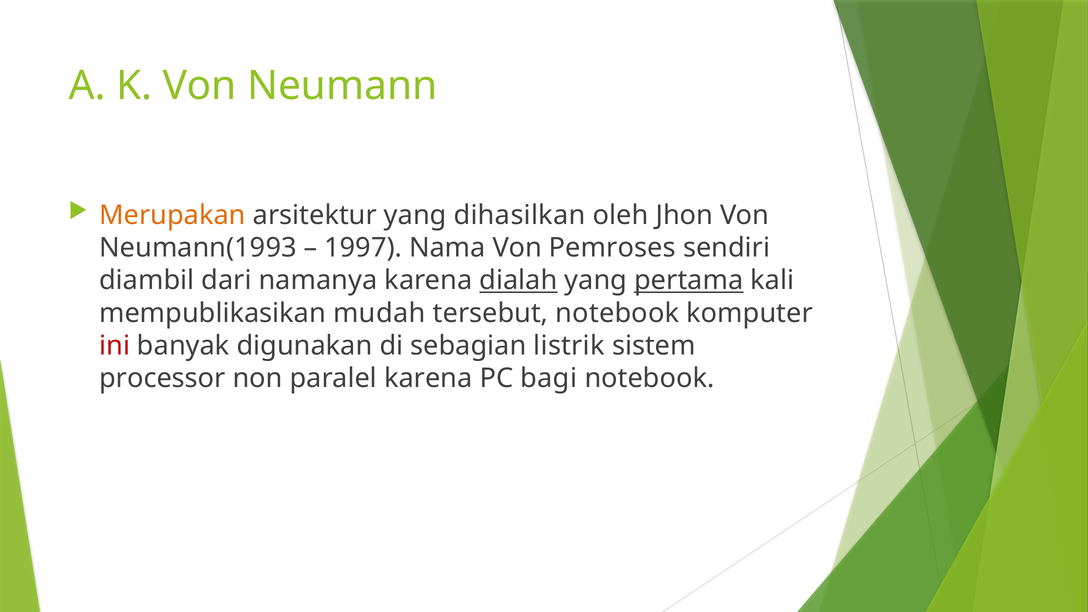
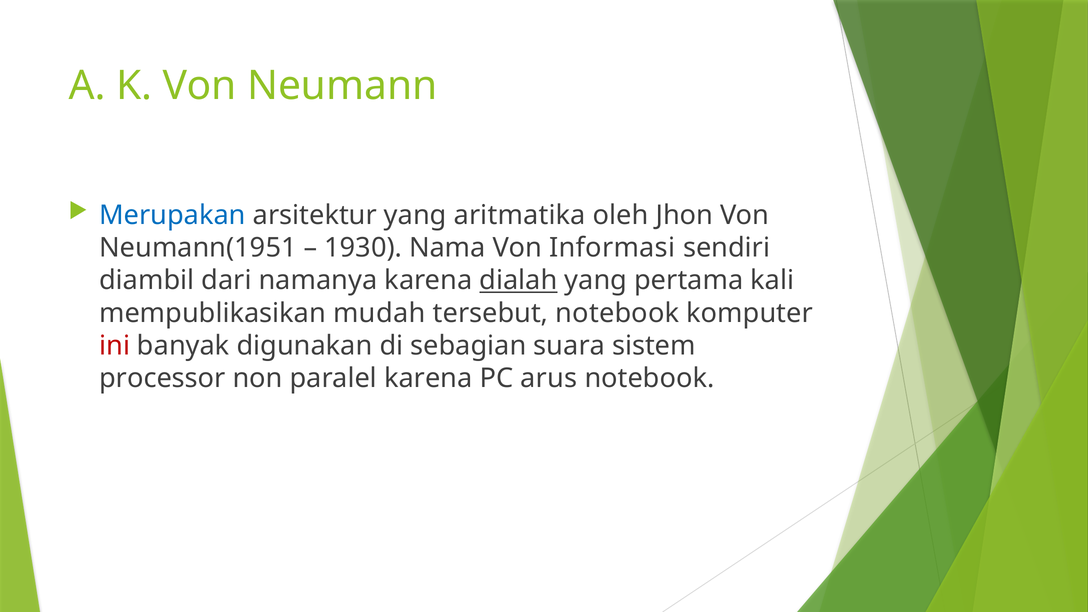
Merupakan colour: orange -> blue (173, 215)
dihasilkan: dihasilkan -> aritmatika (520, 215)
Neumann(1993: Neumann(1993 -> Neumann(1951 (198, 248)
1997: 1997 -> 1930 (363, 248)
Pemroses: Pemroses -> Informasi (612, 248)
pertama underline: present -> none (689, 280)
listrik: listrik -> suara (569, 346)
bagi: bagi -> arus (549, 378)
